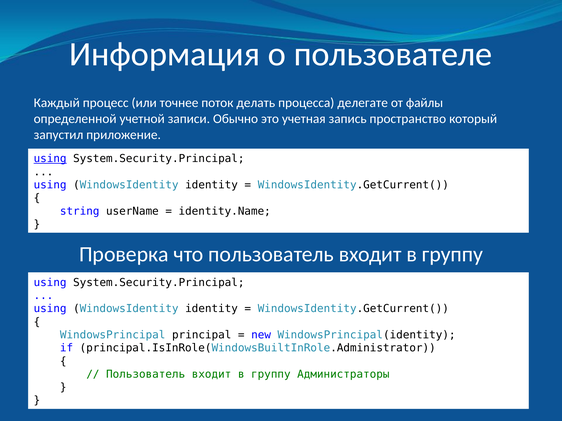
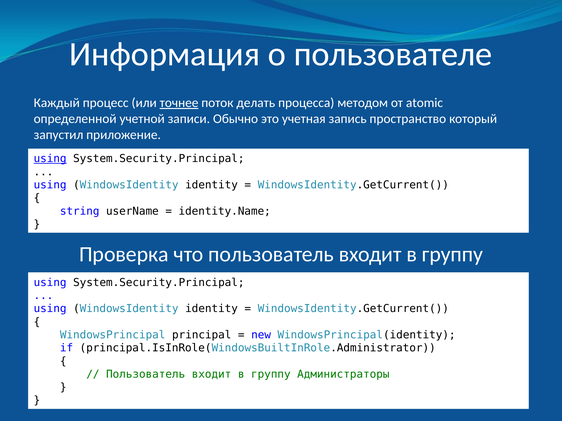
точнее underline: none -> present (179, 103)
делегате: делегате -> методом (363, 103)
файлы: файлы -> atomic (425, 103)
